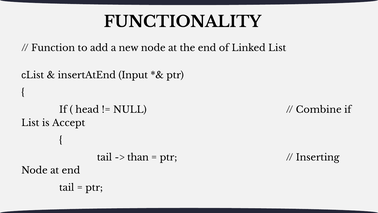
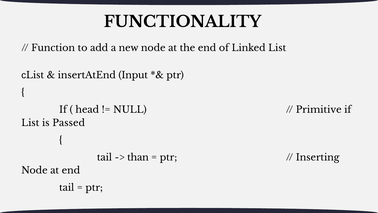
Combine: Combine -> Primitive (319, 110)
Accept: Accept -> Passed (69, 123)
